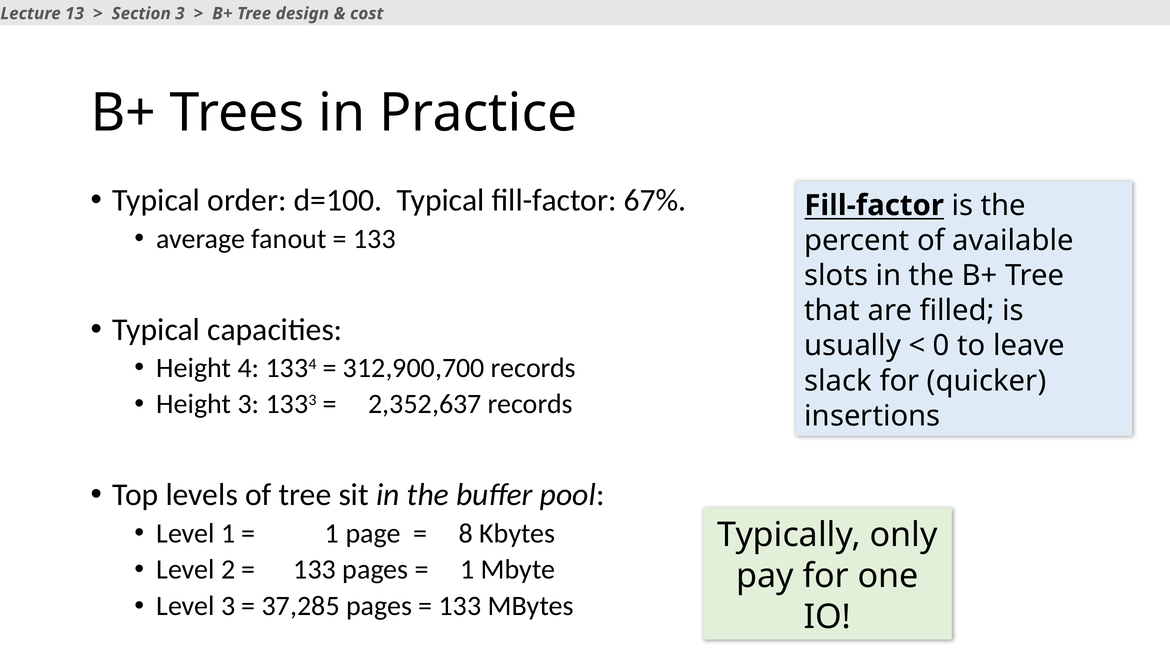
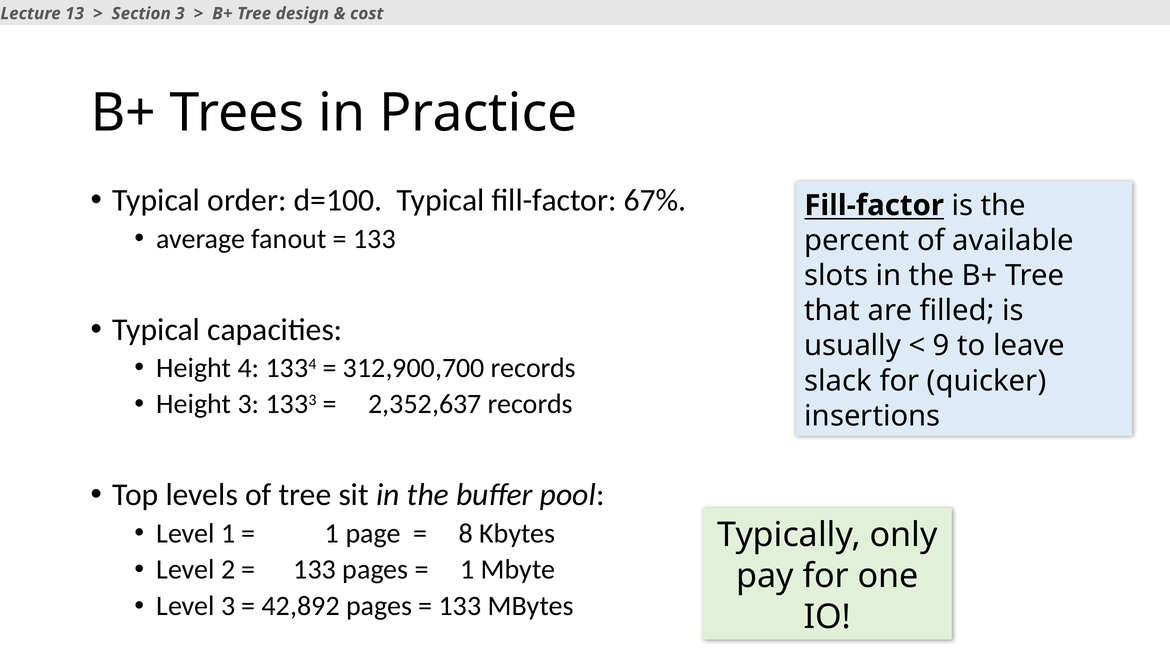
0: 0 -> 9 (941, 346)
37,285: 37,285 -> 42,892 (301, 606)
